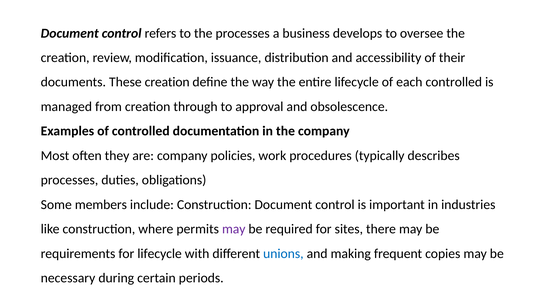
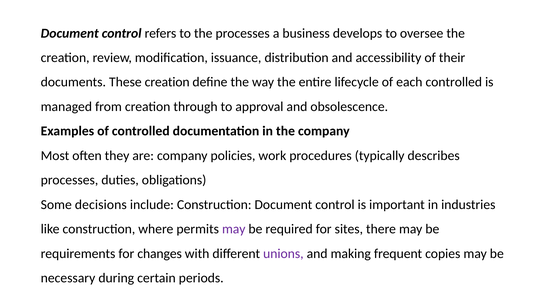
members: members -> decisions (101, 205)
for lifecycle: lifecycle -> changes (160, 254)
unions colour: blue -> purple (283, 254)
